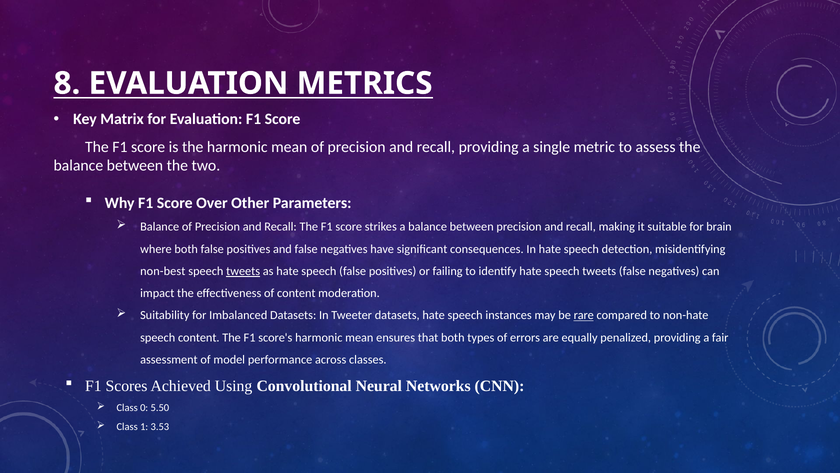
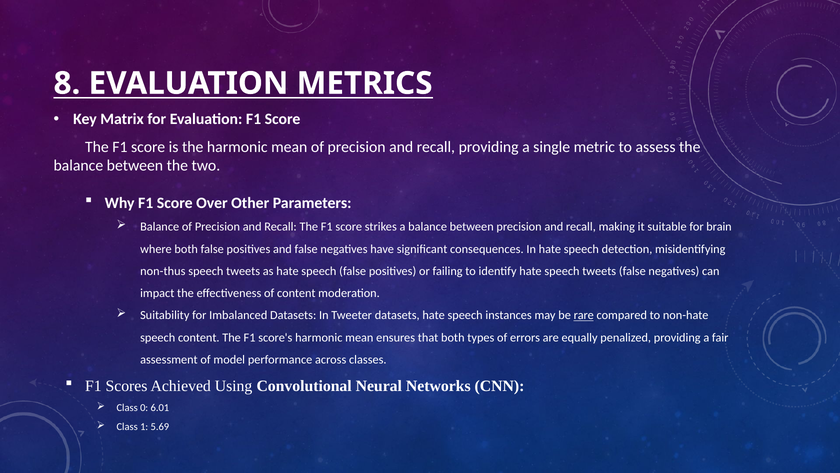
non-best: non-best -> non-thus (163, 271)
tweets underline: present -> none (243, 271)
5.50: 5.50 -> 6.01 (160, 407)
3.53: 3.53 -> 5.69 (160, 426)
